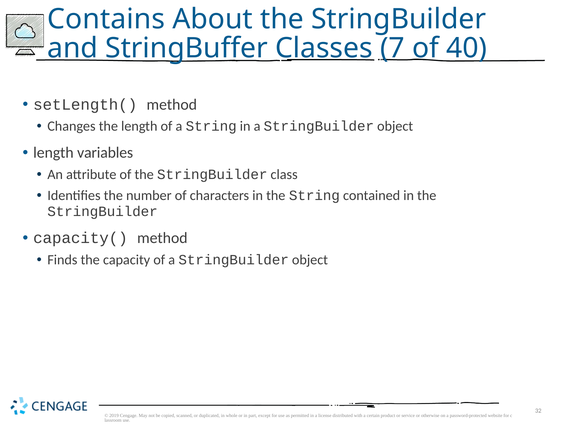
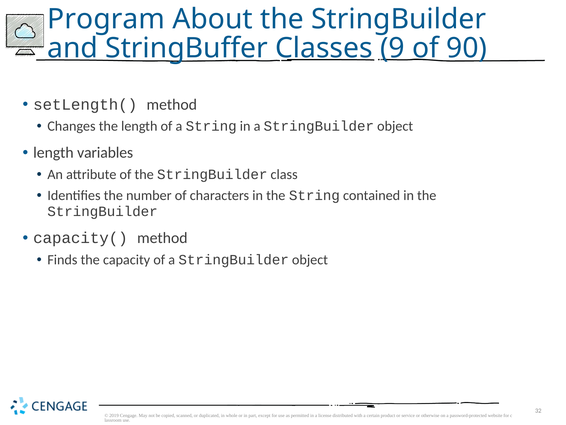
Contains: Contains -> Program (106, 19)
7: 7 -> 9 (392, 48)
40: 40 -> 90 (467, 48)
